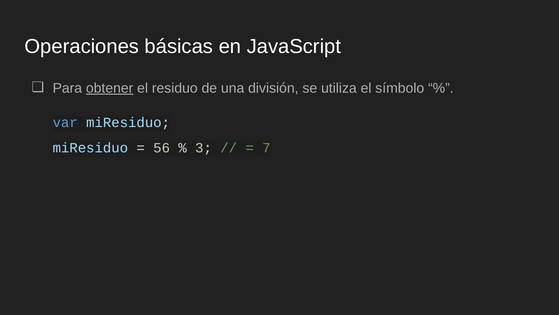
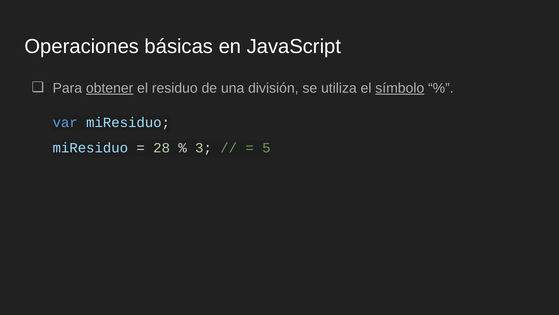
símbolo underline: none -> present (400, 88)
56: 56 -> 28 (162, 148)
7: 7 -> 5 (266, 148)
